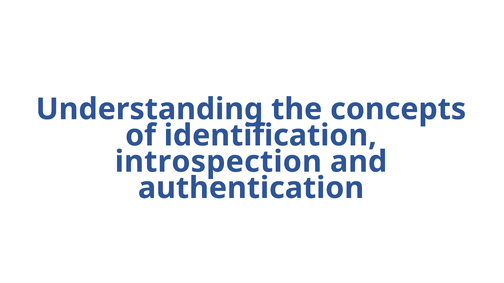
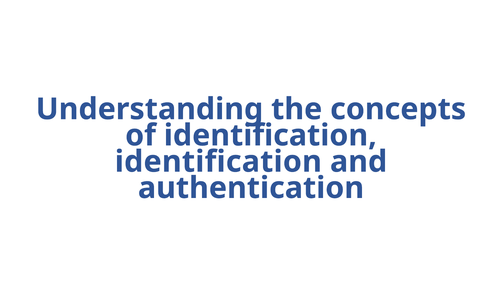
introspection: introspection -> identification (218, 162)
